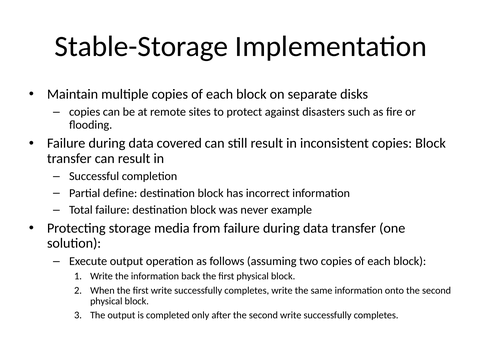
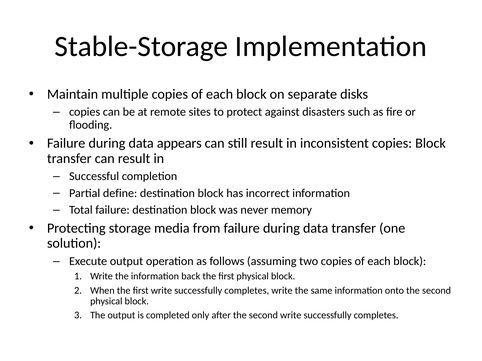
covered: covered -> appears (179, 144)
example: example -> memory (291, 210)
